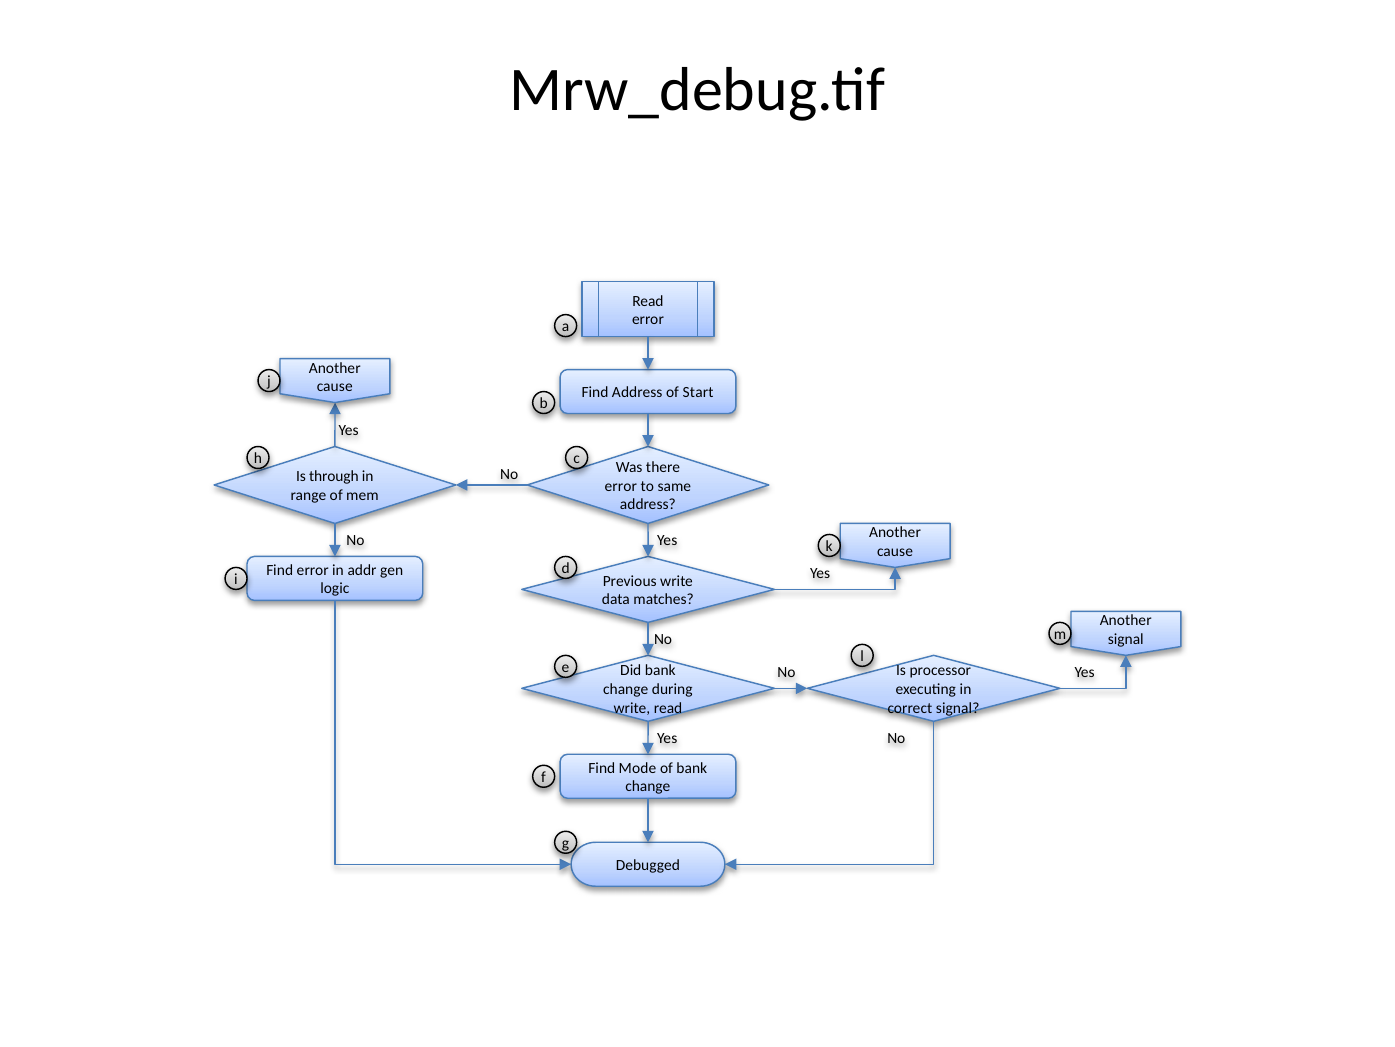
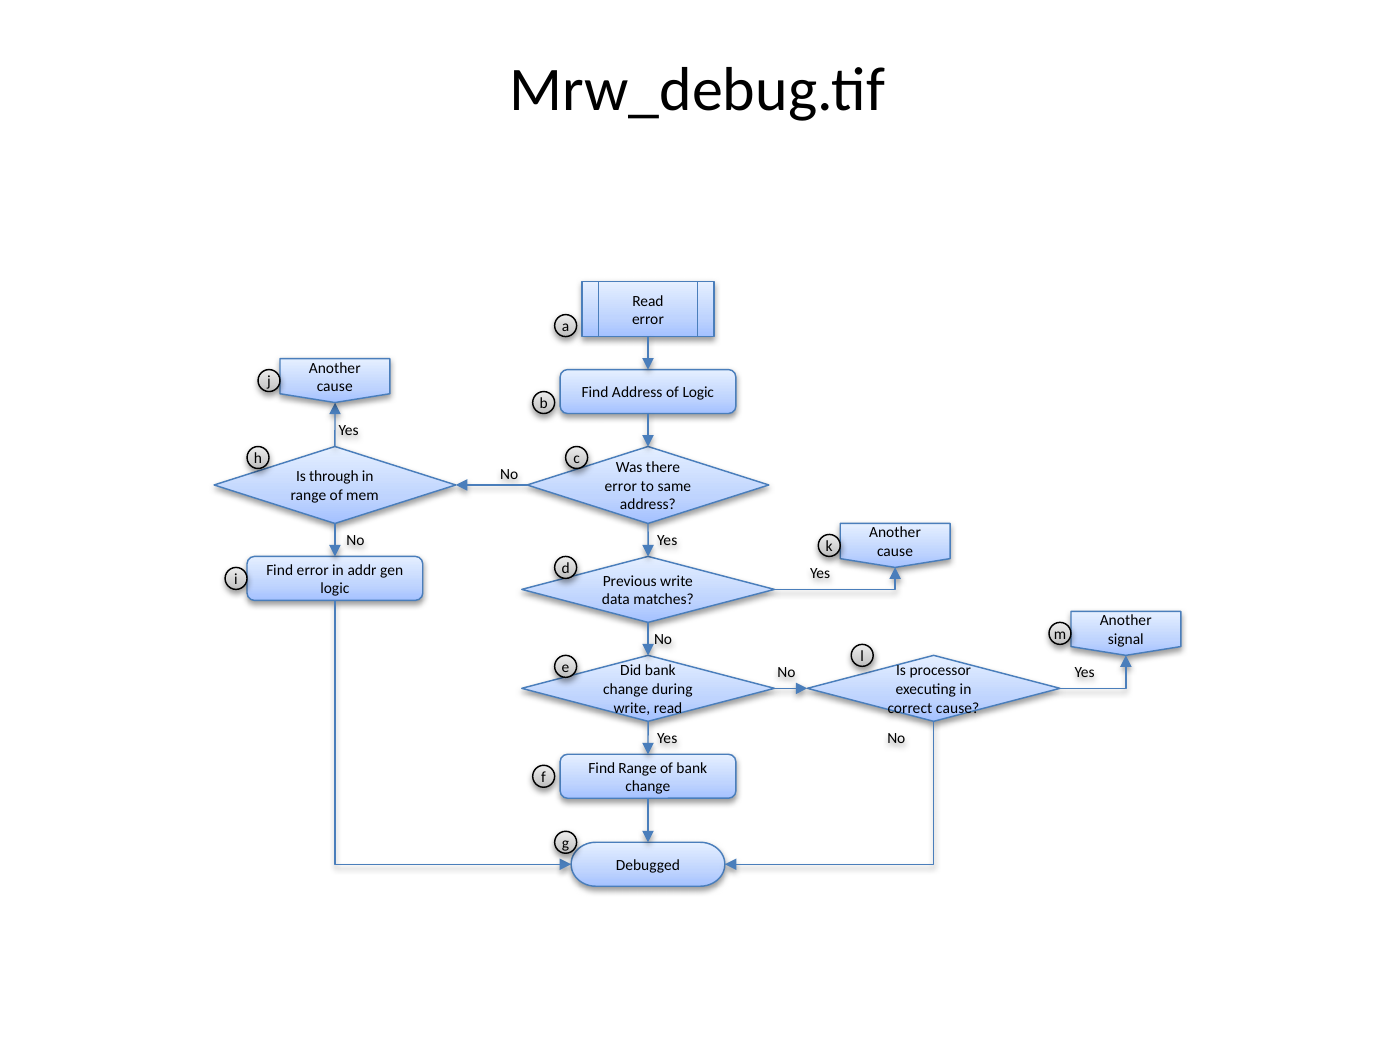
of Start: Start -> Logic (698, 392)
correct signal: signal -> cause (958, 707)
Find Mode: Mode -> Range (638, 767)
